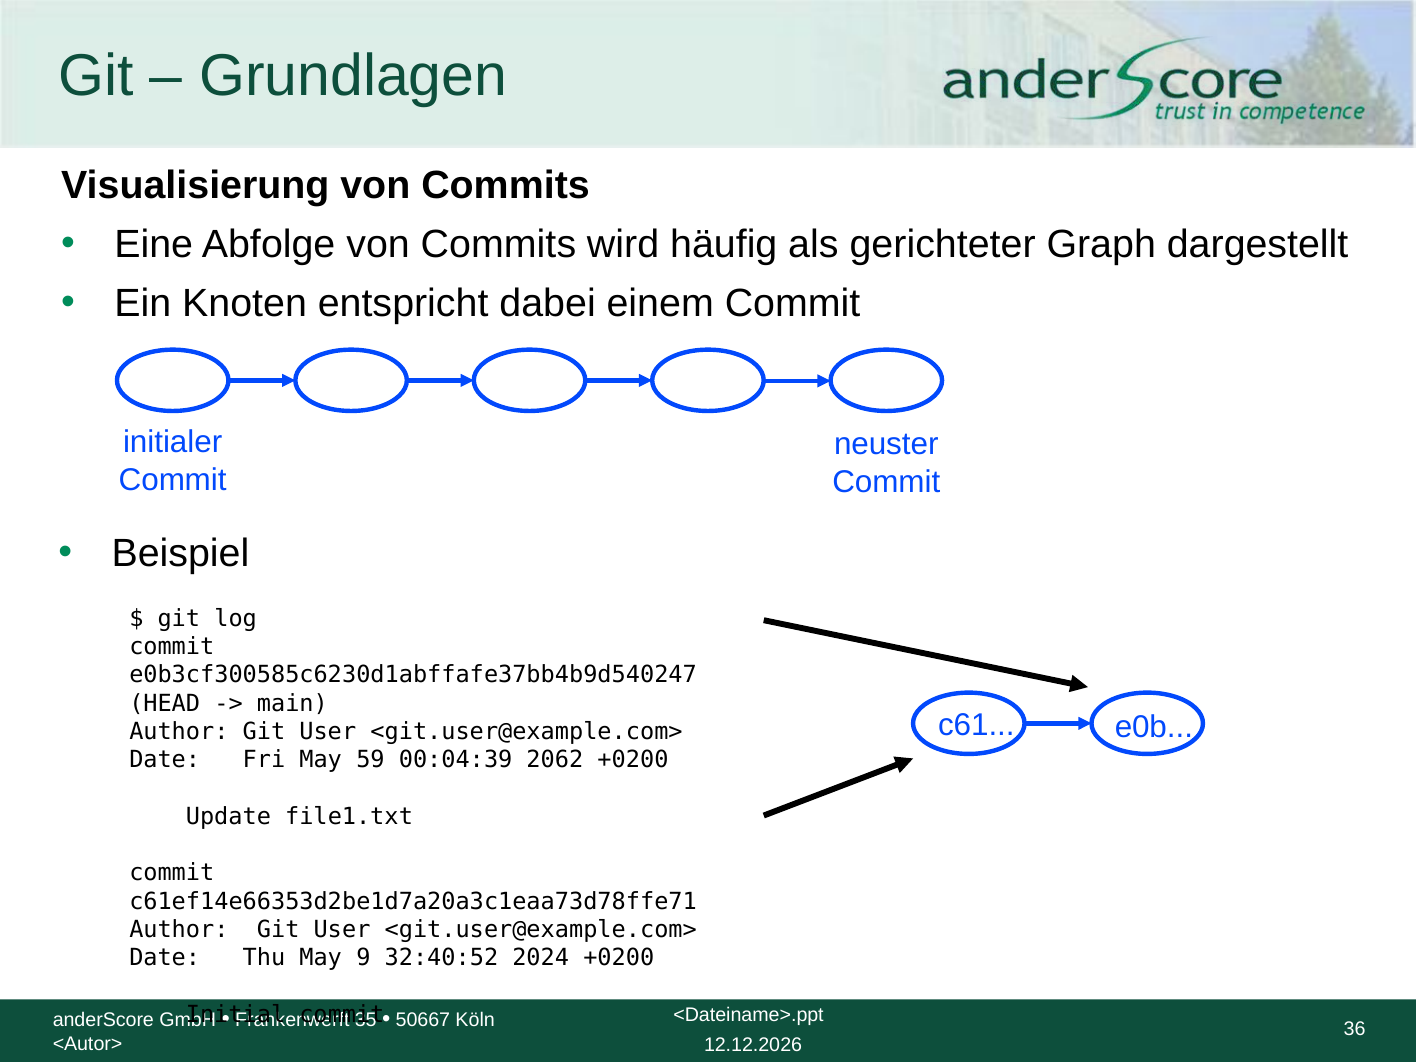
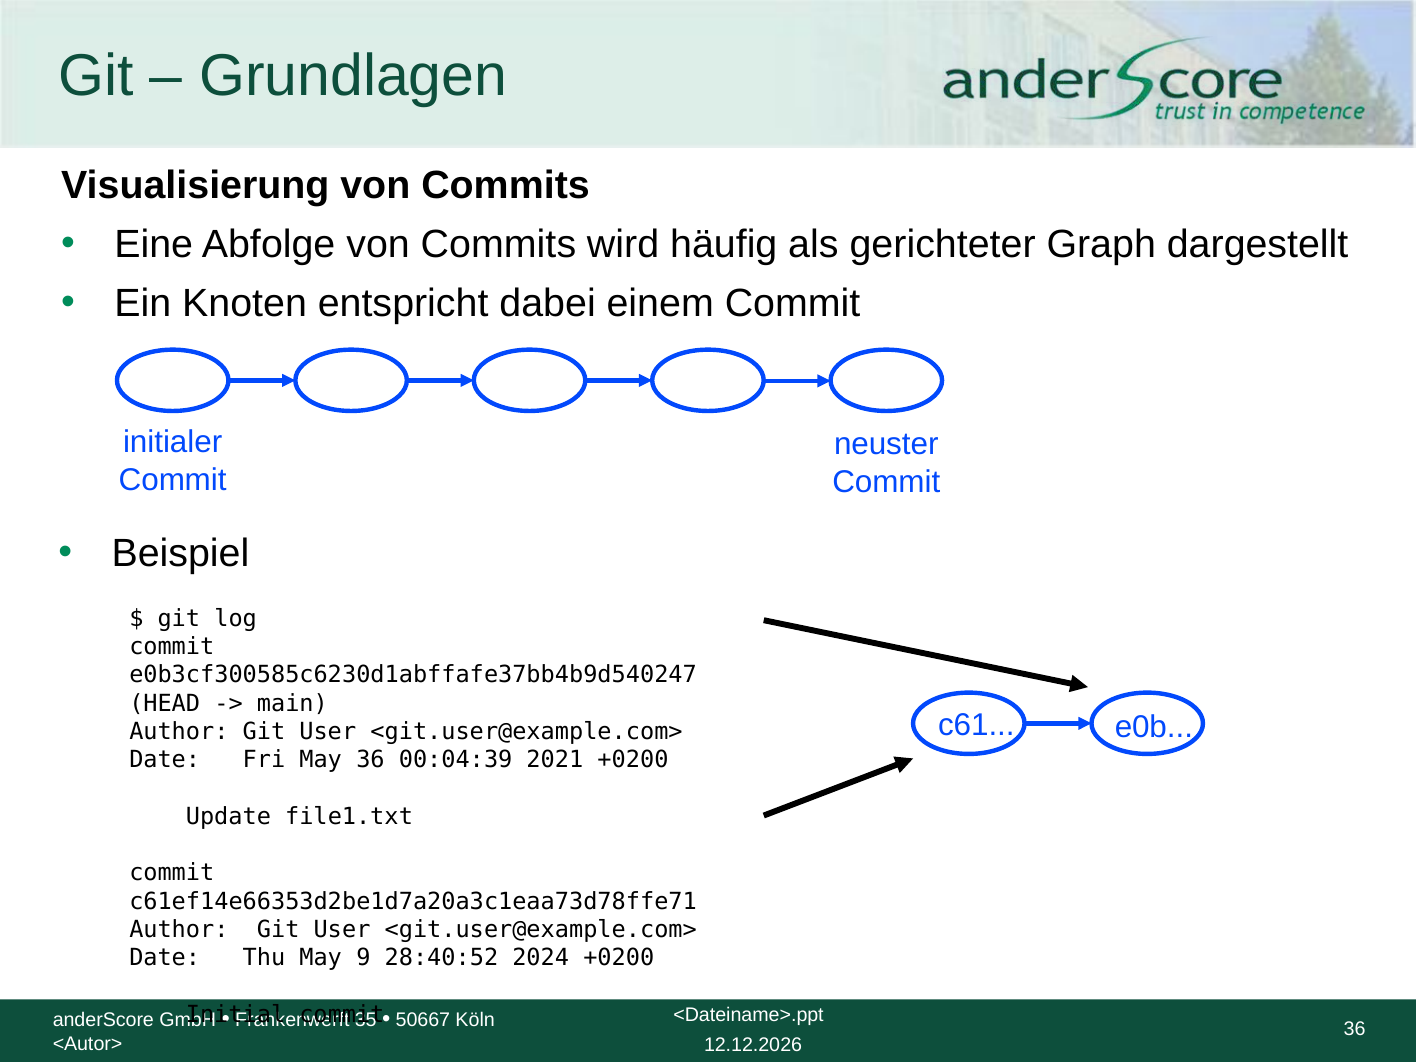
May 59: 59 -> 36 (370, 760)
2062: 2062 -> 2021 (555, 760)
32:40:52: 32:40:52 -> 28:40:52 (441, 958)
